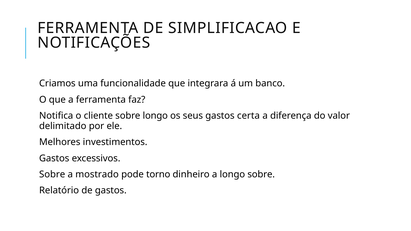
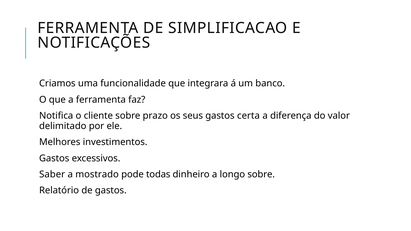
sobre longo: longo -> prazo (155, 116)
Sobre: Sobre -> Saber (52, 175)
torno: torno -> todas (158, 175)
